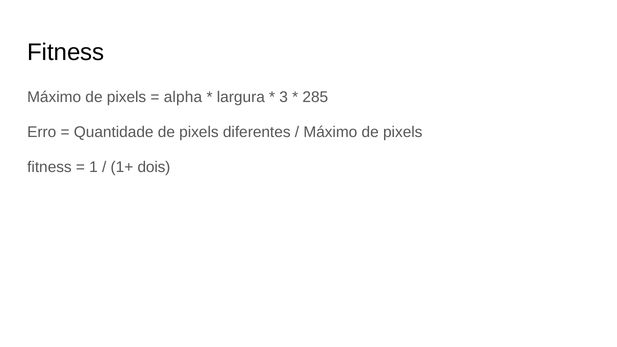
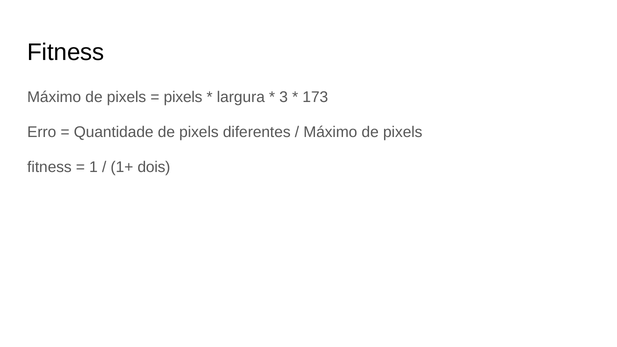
alpha: alpha -> pixels (183, 97)
285: 285 -> 173 (315, 97)
